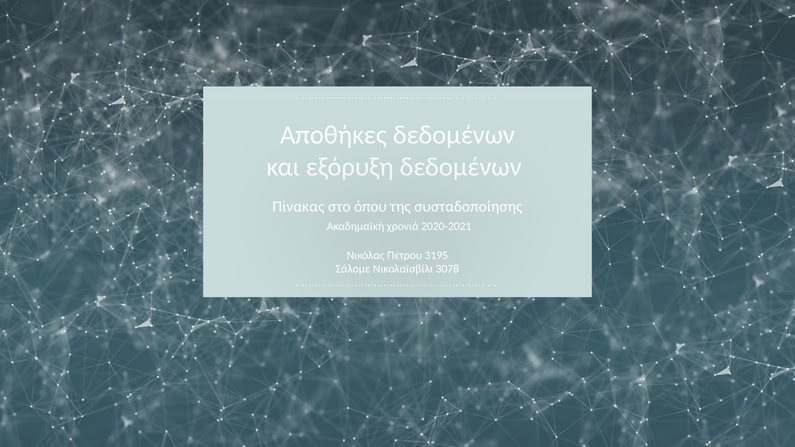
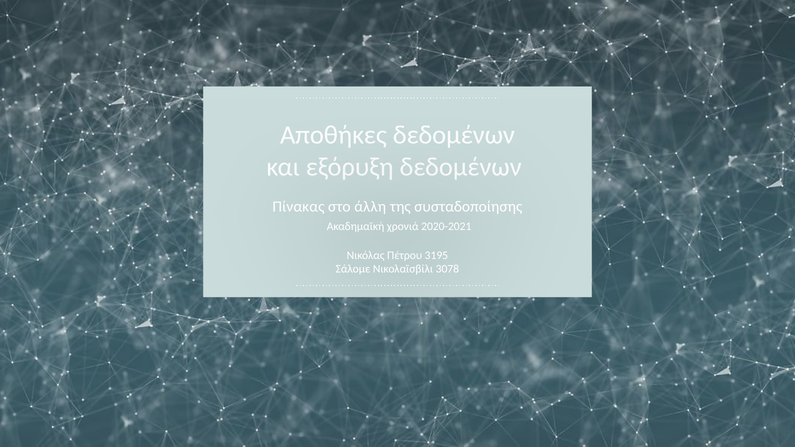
όπου: όπου -> άλλη (370, 207)
